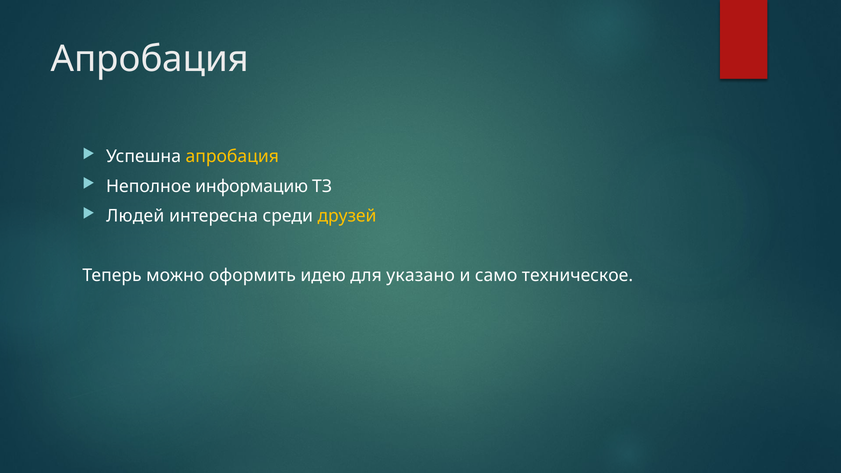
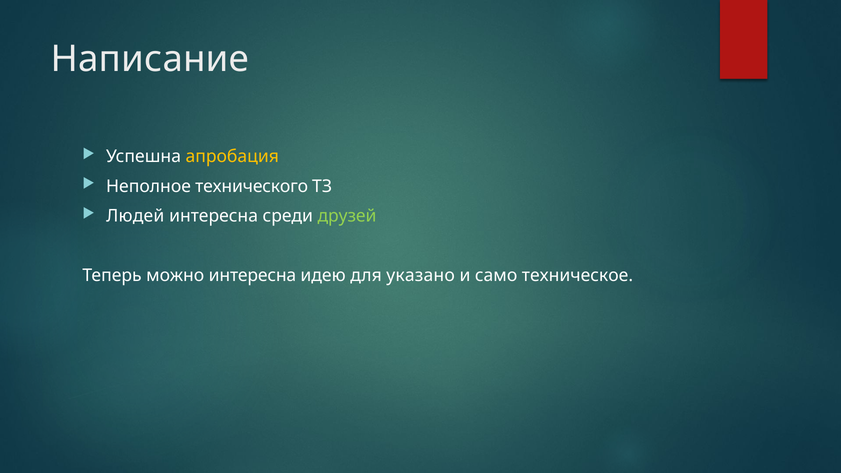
Апробация: Апробация -> Написание (150, 59)
информацию: информацию -> технического (252, 186)
друзей colour: yellow -> light green (347, 216)
можно оформить: оформить -> интересна (252, 276)
